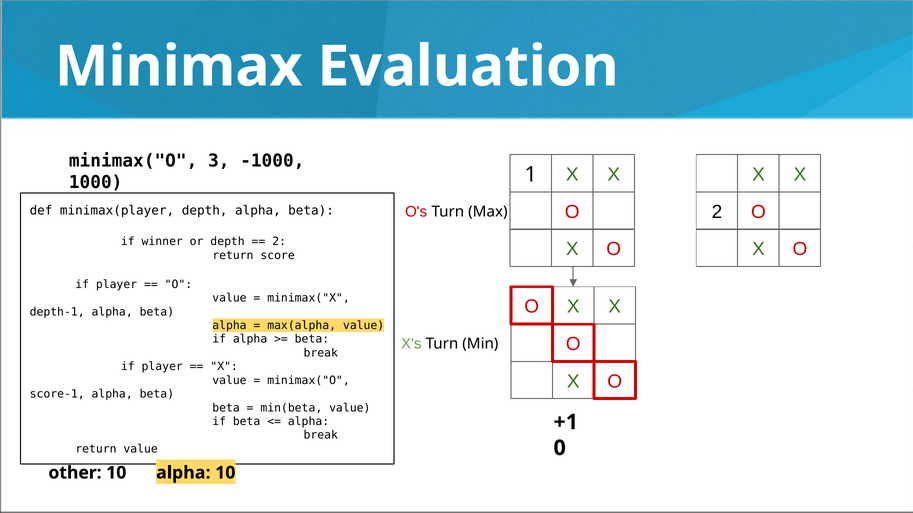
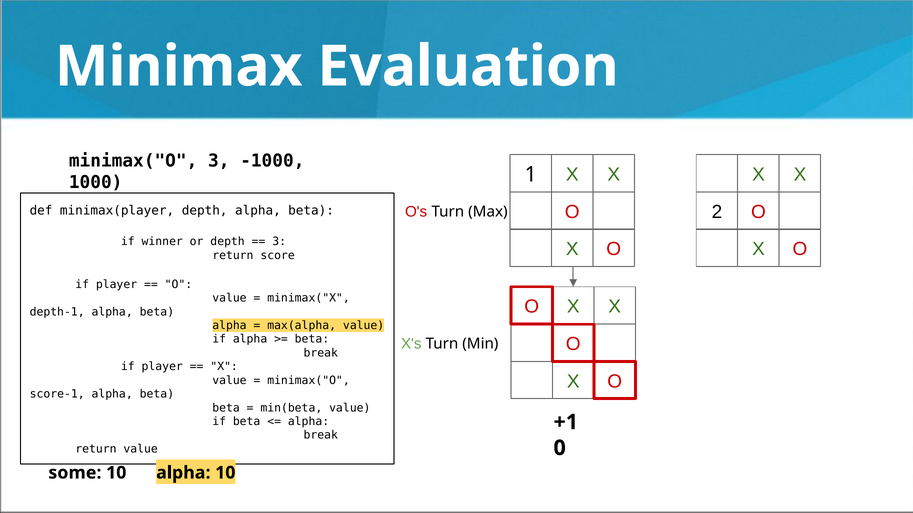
2: 2 -> 3 (279, 242)
other: other -> some (75, 473)
